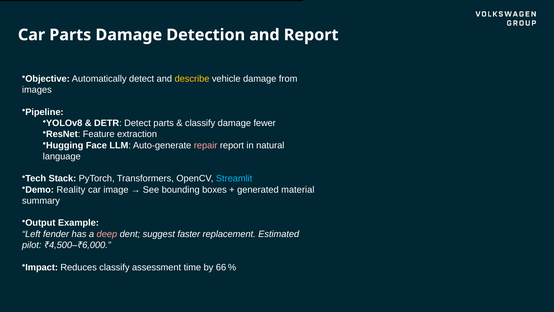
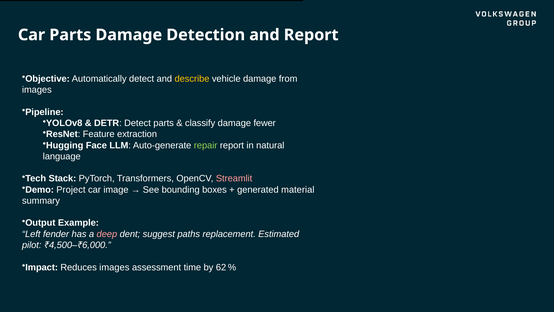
repair colour: pink -> light green (206, 145)
Streamlit colour: light blue -> pink (234, 178)
Reality: Reality -> Project (71, 189)
faster: faster -> paths (189, 234)
Reduces classify: classify -> images (114, 267)
66: 66 -> 62 (221, 267)
